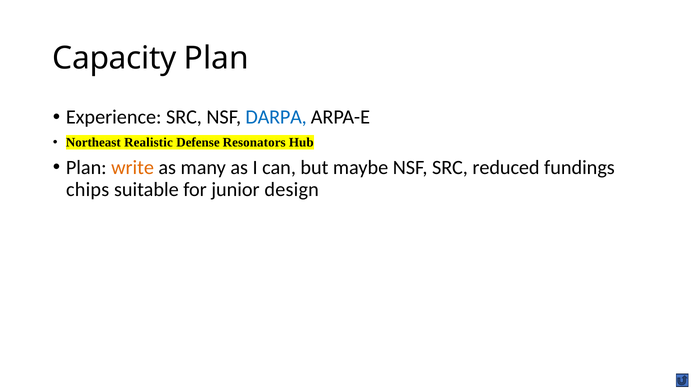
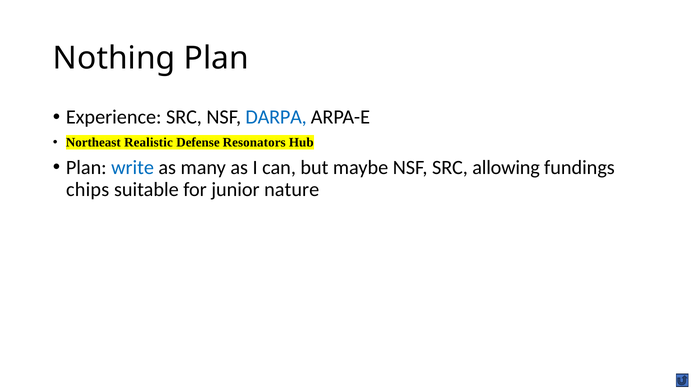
Capacity: Capacity -> Nothing (114, 58)
write colour: orange -> blue (133, 168)
reduced: reduced -> allowing (506, 168)
design: design -> nature (292, 190)
